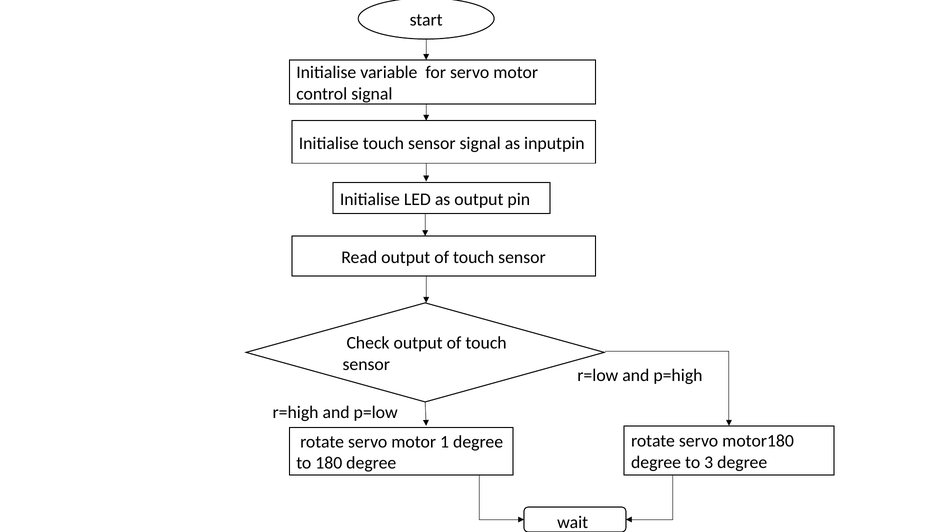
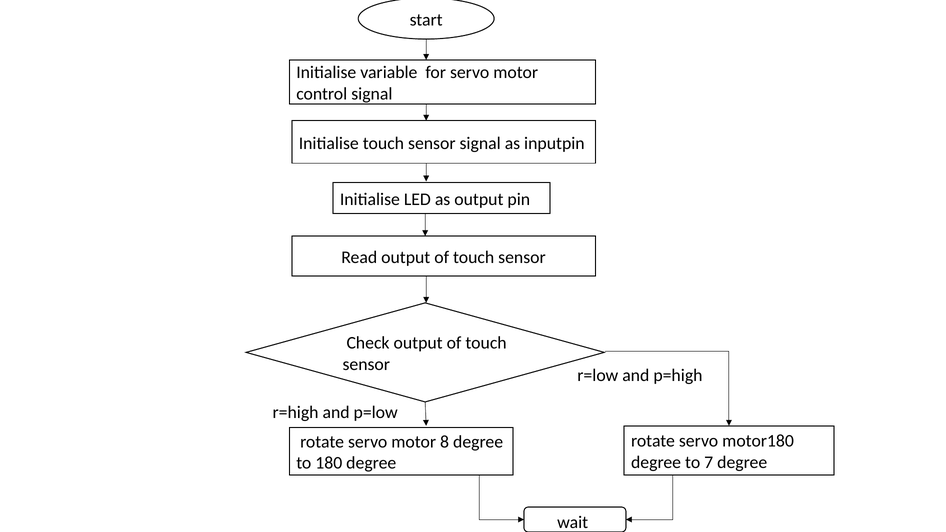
1: 1 -> 8 (445, 442)
3: 3 -> 7 (709, 462)
